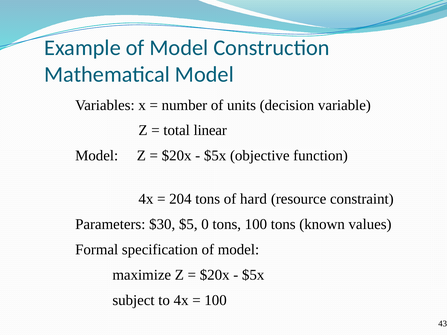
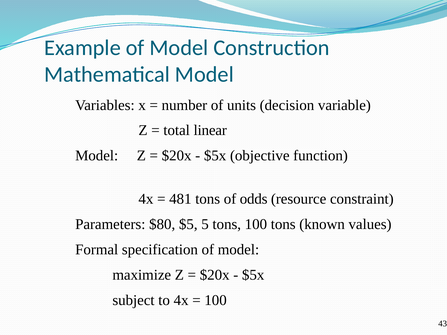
204: 204 -> 481 (180, 199)
hard: hard -> odds (254, 199)
$30: $30 -> $80 (162, 224)
0: 0 -> 5 (205, 224)
